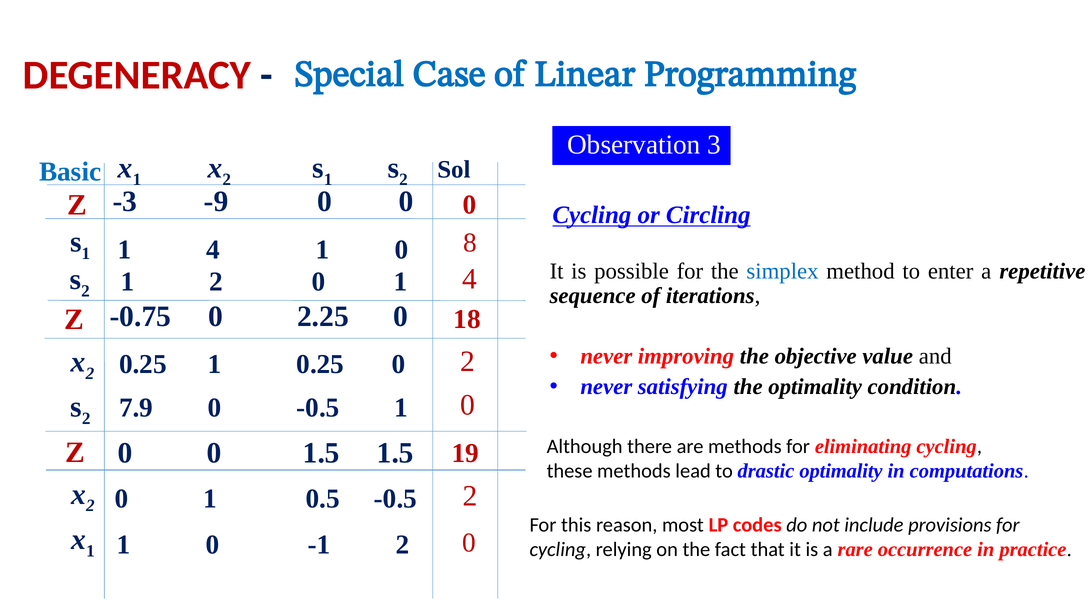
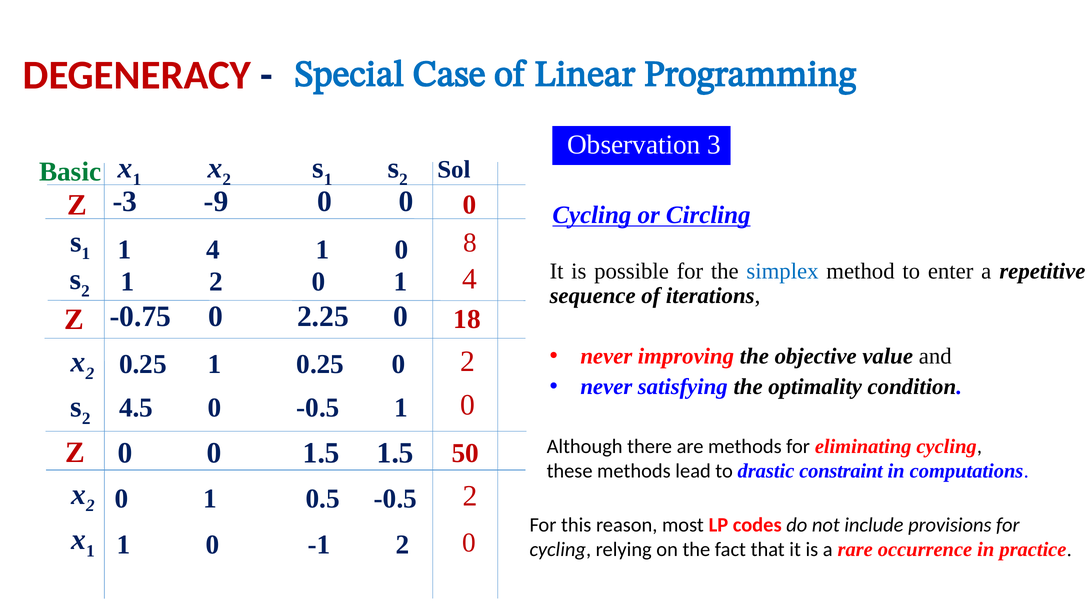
Basic colour: blue -> green (70, 172)
7.9: 7.9 -> 4.5 (136, 408)
19: 19 -> 50 (465, 453)
drastic optimality: optimality -> constraint (841, 471)
